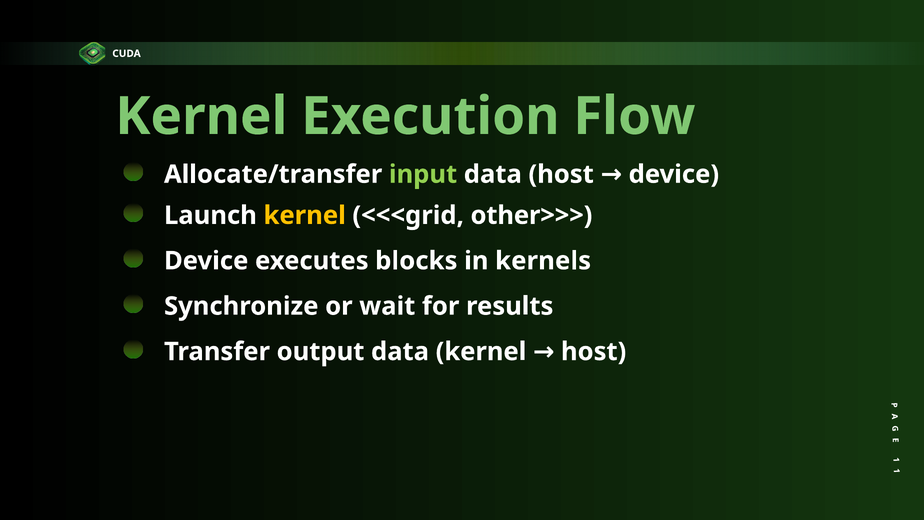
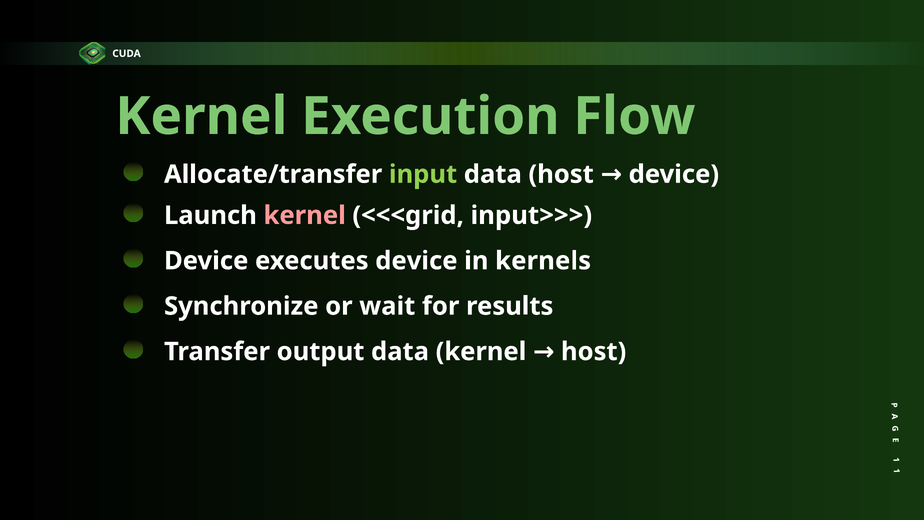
kernel colour: yellow -> pink (305, 215)
other>>>: other>>> -> input>>> (531, 215)
executes blocks: blocks -> device (416, 261)
